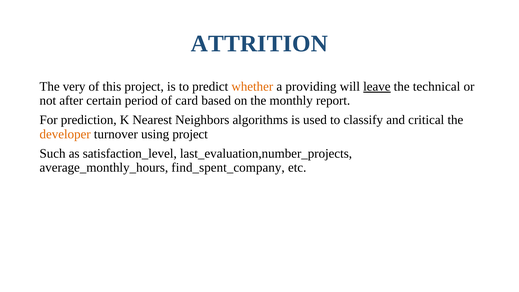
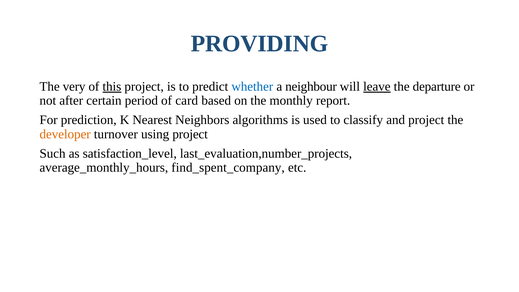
ATTRITION: ATTRITION -> PROVIDING (259, 44)
this underline: none -> present (112, 87)
whether colour: orange -> blue (252, 87)
providing: providing -> neighbour (311, 87)
technical: technical -> departure (437, 87)
and critical: critical -> project (426, 120)
